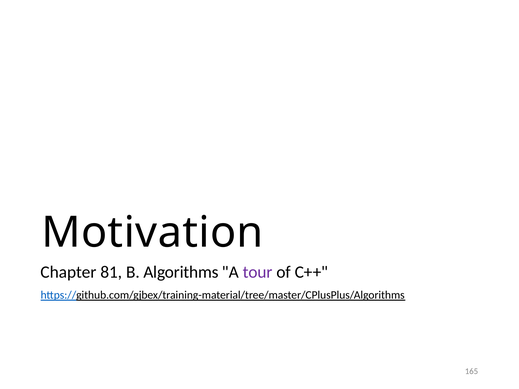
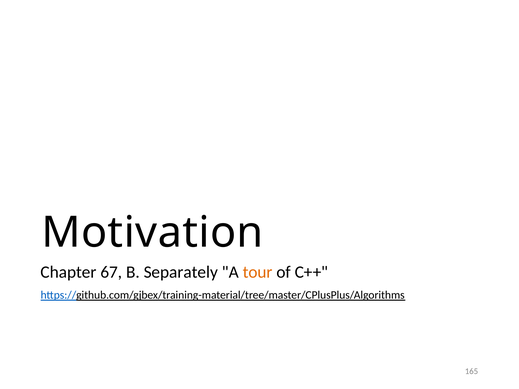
81: 81 -> 67 (111, 272)
Algorithms: Algorithms -> Separately (181, 272)
tour colour: purple -> orange (258, 272)
